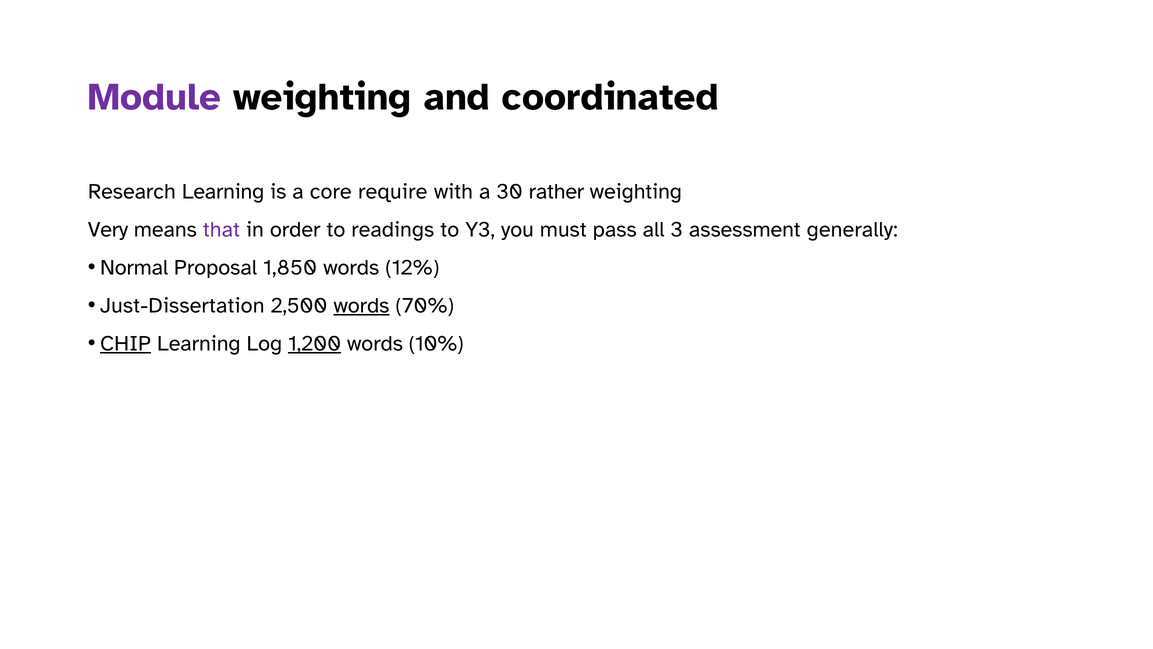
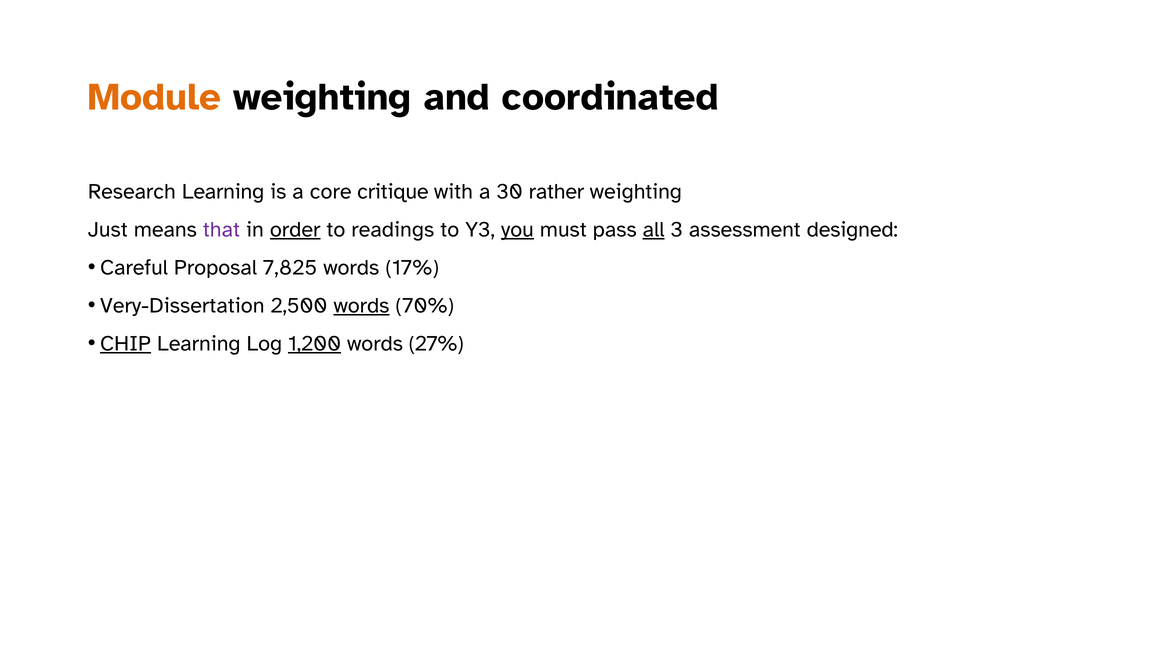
Module colour: purple -> orange (154, 97)
require: require -> critique (393, 191)
Very: Very -> Just (108, 229)
order underline: none -> present (295, 229)
you underline: none -> present (517, 229)
all underline: none -> present (654, 229)
generally: generally -> designed (852, 229)
Normal: Normal -> Careful (134, 267)
1,850: 1,850 -> 7,825 (290, 267)
12%: 12% -> 17% (412, 267)
Just-Dissertation: Just-Dissertation -> Very-Dissertation (182, 305)
10%: 10% -> 27% (436, 343)
